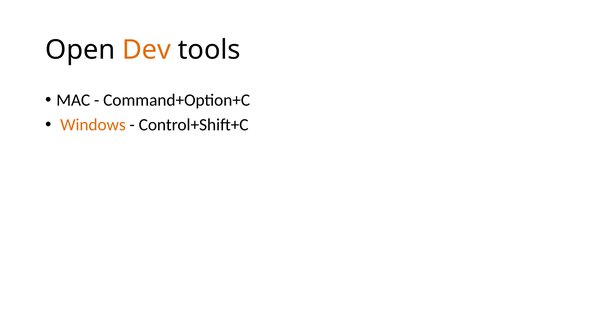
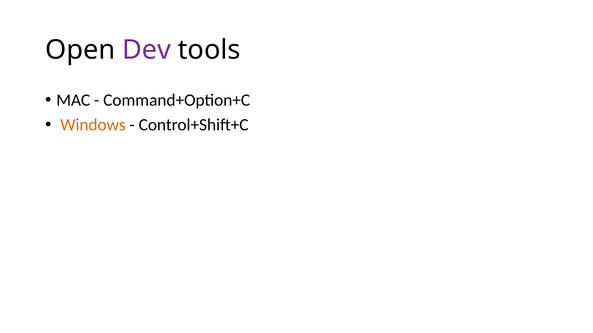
Dev colour: orange -> purple (147, 50)
